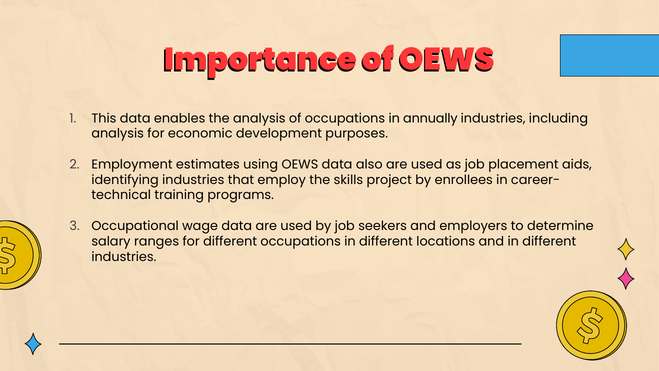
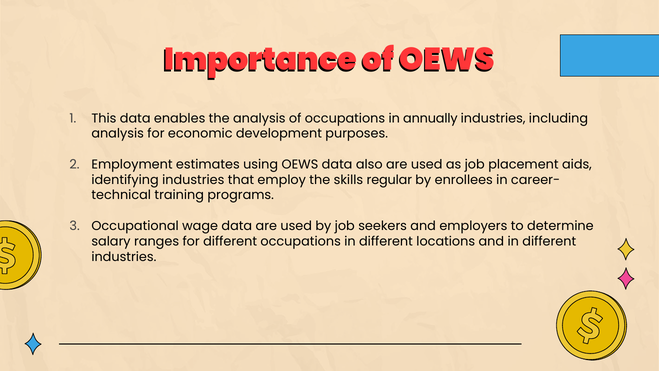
project: project -> regular (389, 180)
